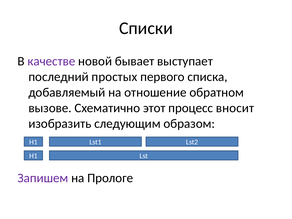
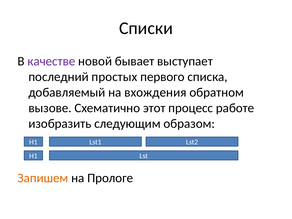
отношение: отношение -> вхождения (155, 92)
вносит: вносит -> работе (235, 108)
Запишем colour: purple -> orange (43, 178)
